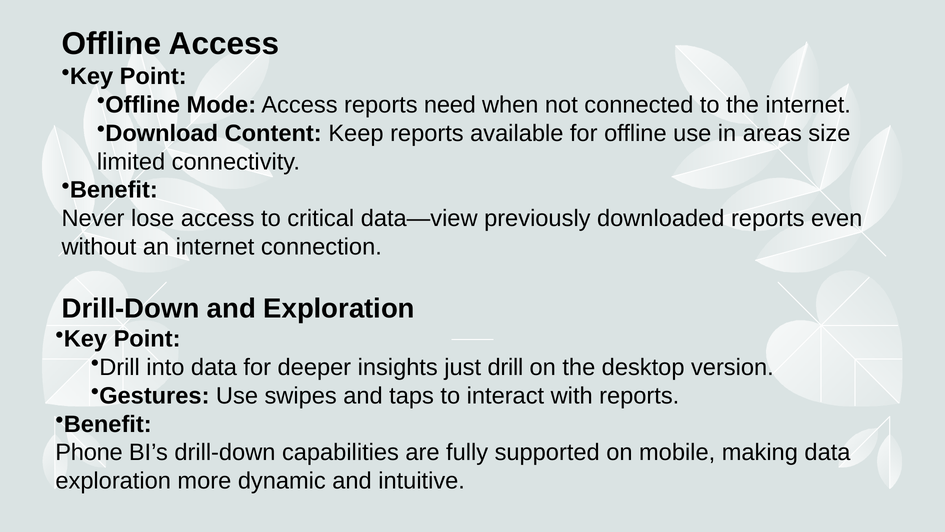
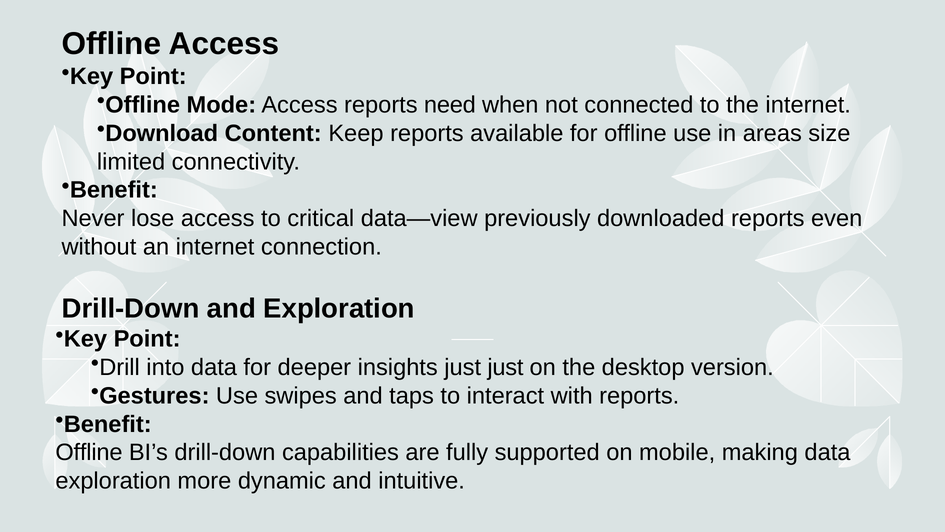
just drill: drill -> just (505, 367)
Phone: Phone -> Offline (89, 452)
